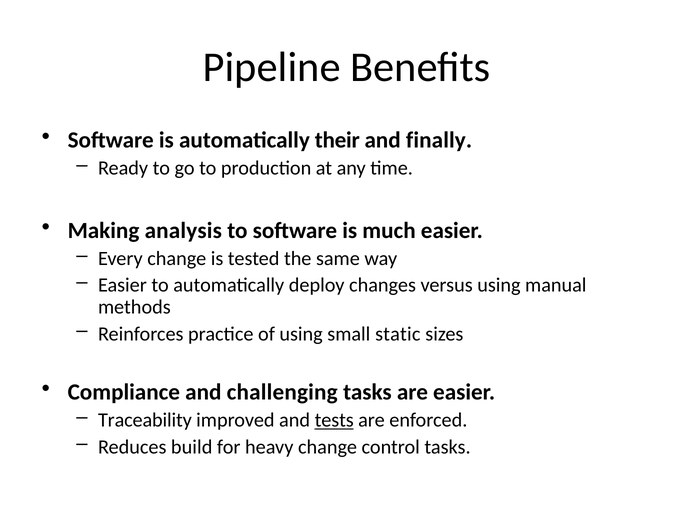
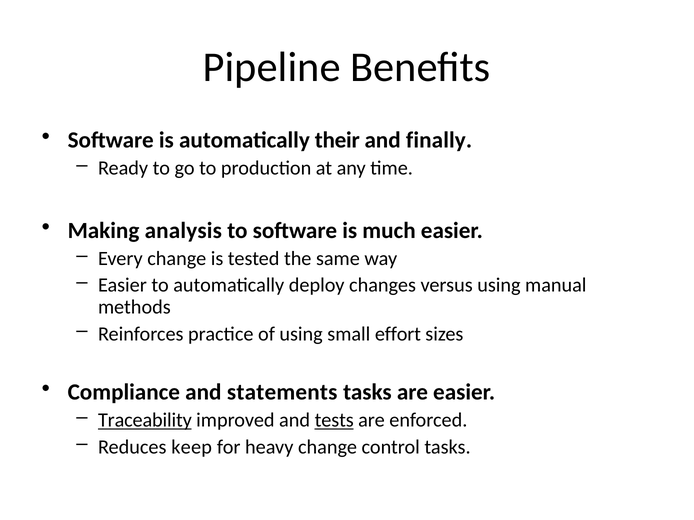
static: static -> effort (398, 334)
challenging: challenging -> statements (282, 393)
Traceability underline: none -> present (145, 421)
build: build -> keep (192, 447)
